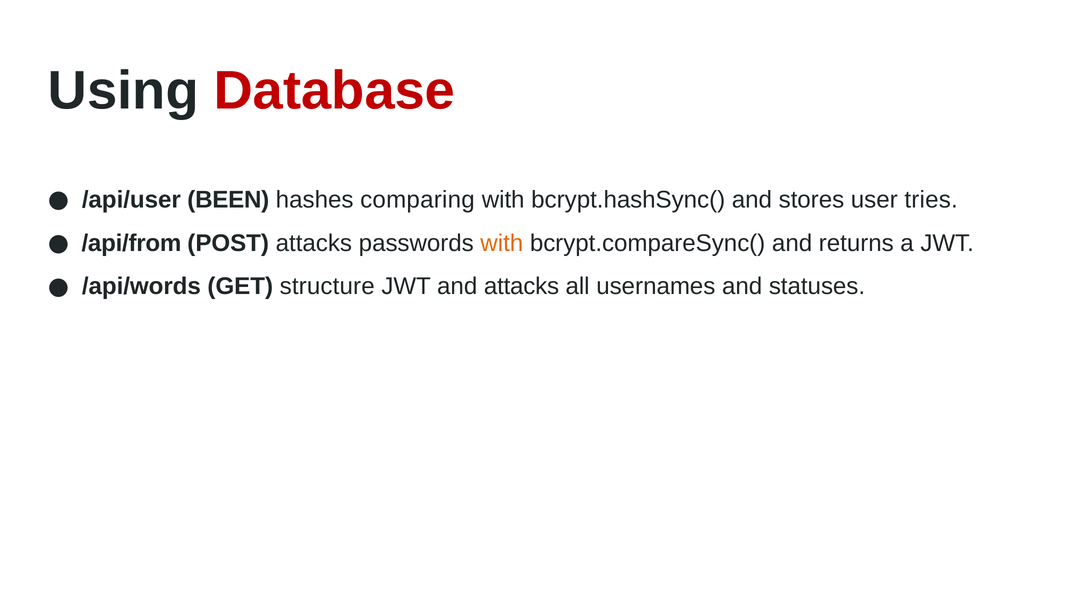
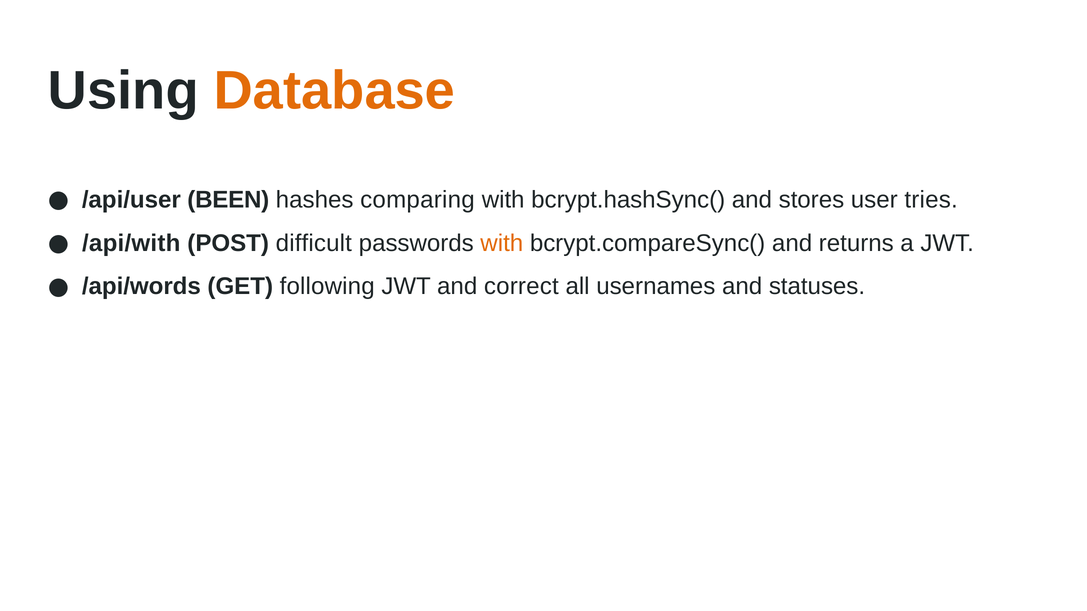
Database colour: red -> orange (334, 91)
/api/from: /api/from -> /api/with (131, 243)
POST attacks: attacks -> difficult (314, 243)
structure: structure -> following (327, 287)
and attacks: attacks -> correct (521, 287)
